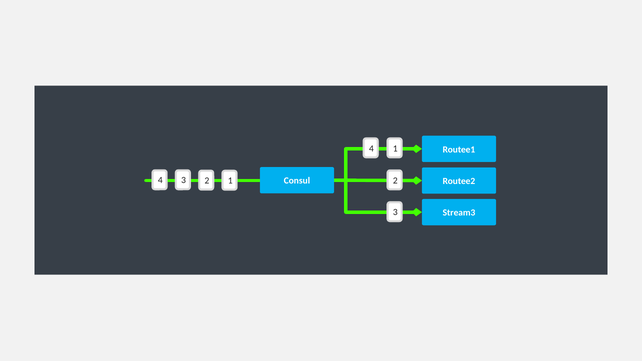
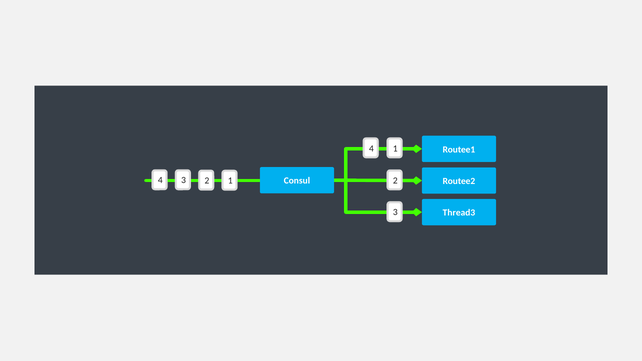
Stream3: Stream3 -> Thread3 (459, 213)
